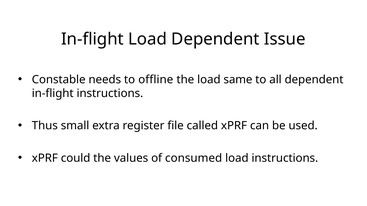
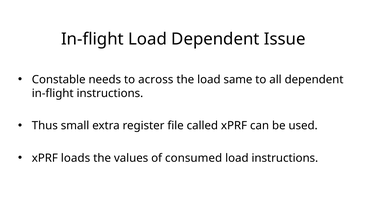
offline: offline -> across (156, 80)
could: could -> loads (76, 158)
